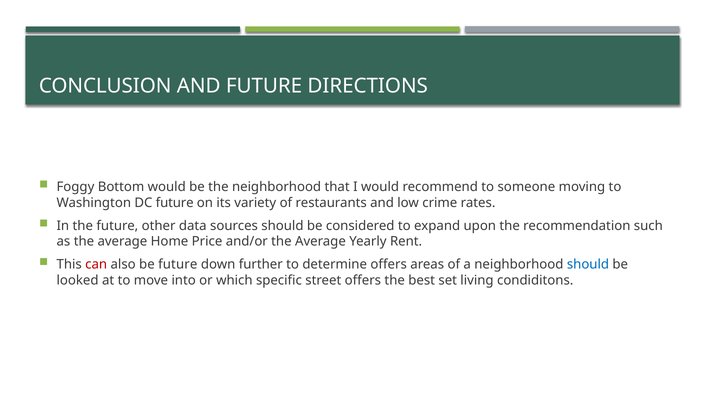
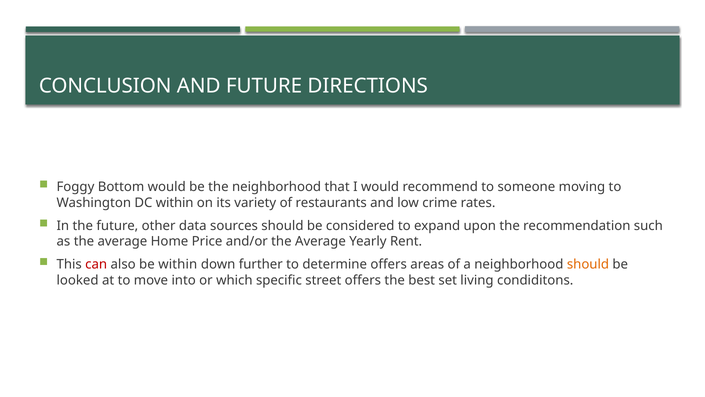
DC future: future -> within (175, 202)
be future: future -> within (178, 264)
should colour: blue -> orange (588, 264)
